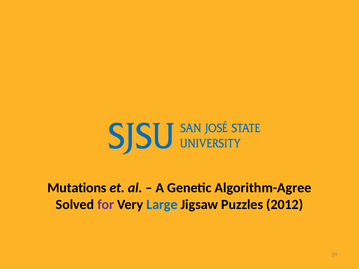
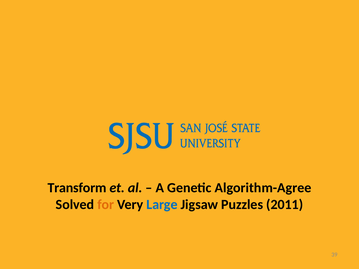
Mutations: Mutations -> Transform (77, 188)
for colour: purple -> orange (106, 205)
2012: 2012 -> 2011 (285, 205)
